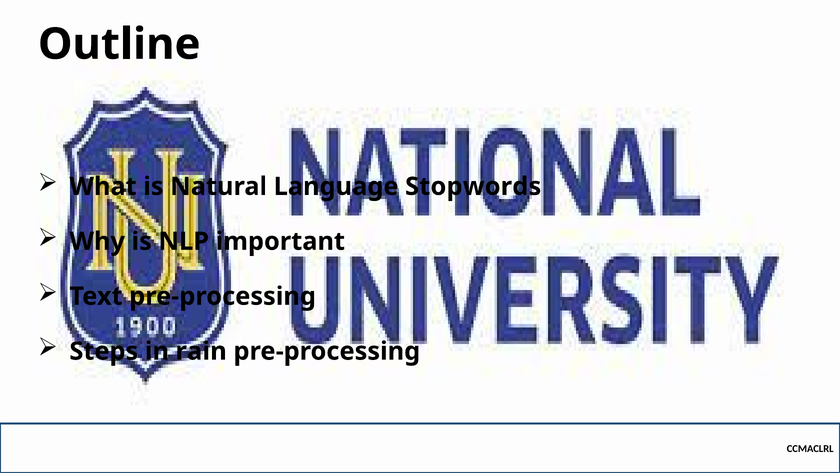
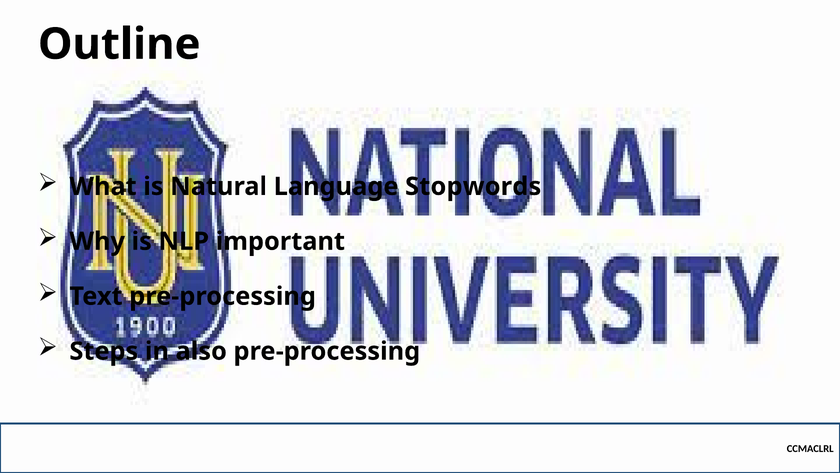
rain: rain -> also (201, 351)
